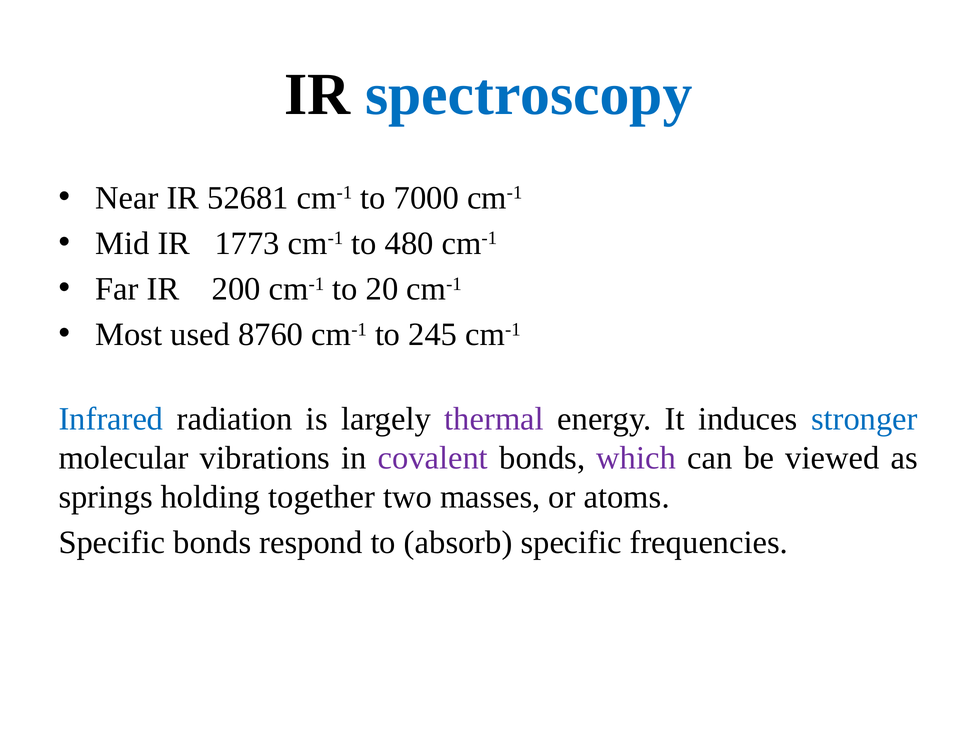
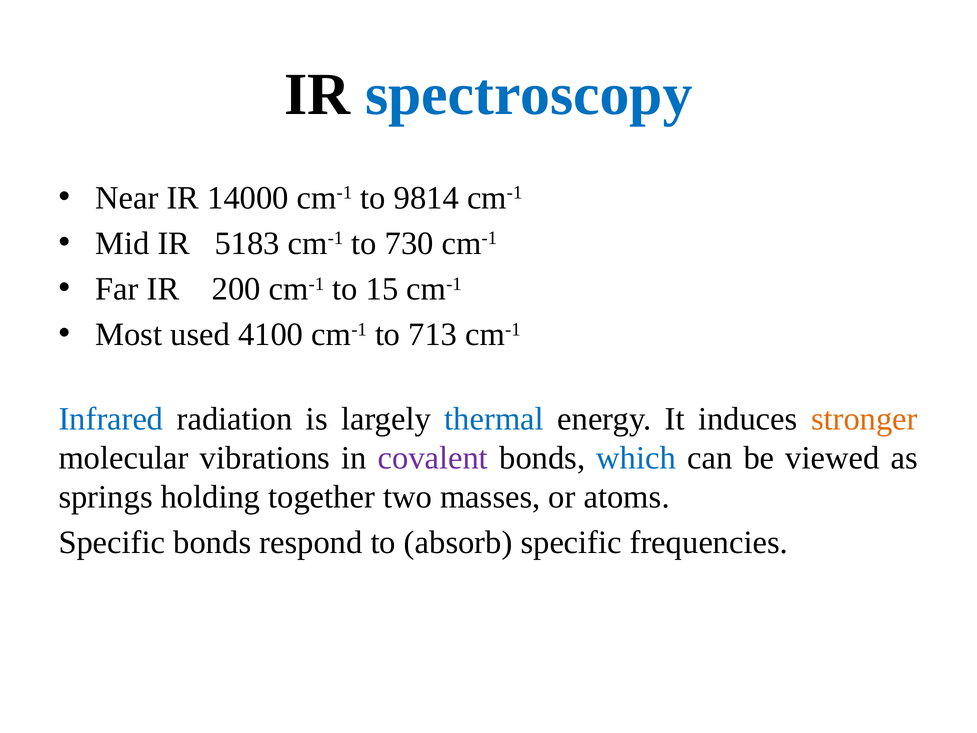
52681: 52681 -> 14000 (248, 198)
7000: 7000 -> 9814 (426, 198)
1773: 1773 -> 5183 (247, 243)
480: 480 -> 730 (409, 243)
20: 20 -> 15 (382, 289)
8760: 8760 -> 4100 (271, 334)
245: 245 -> 713 (433, 334)
thermal colour: purple -> blue (494, 419)
stronger colour: blue -> orange (864, 419)
which colour: purple -> blue (636, 458)
